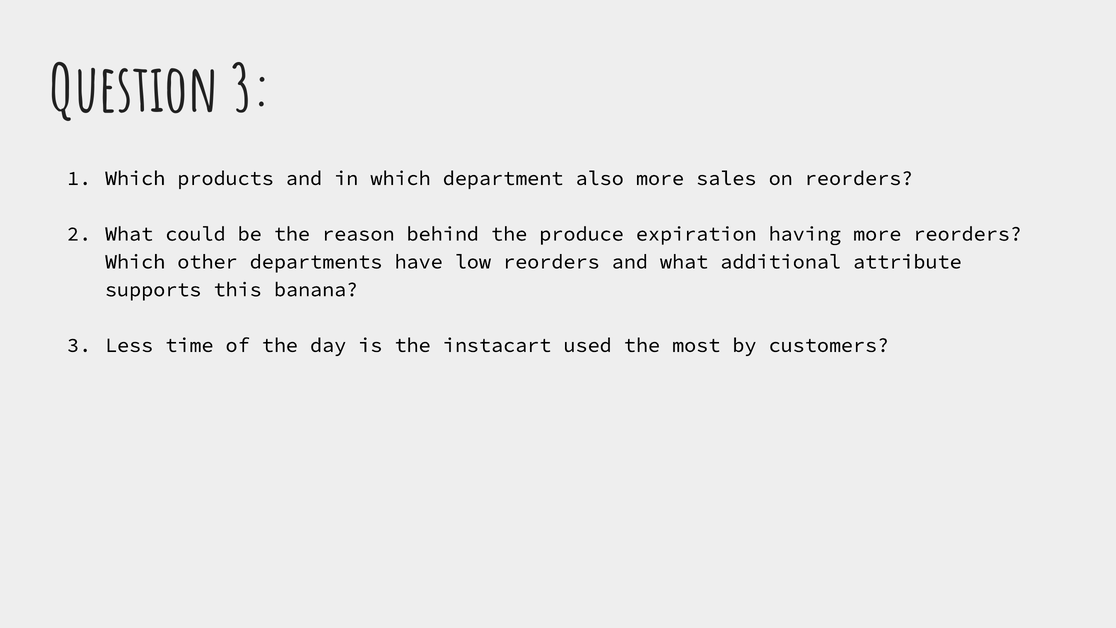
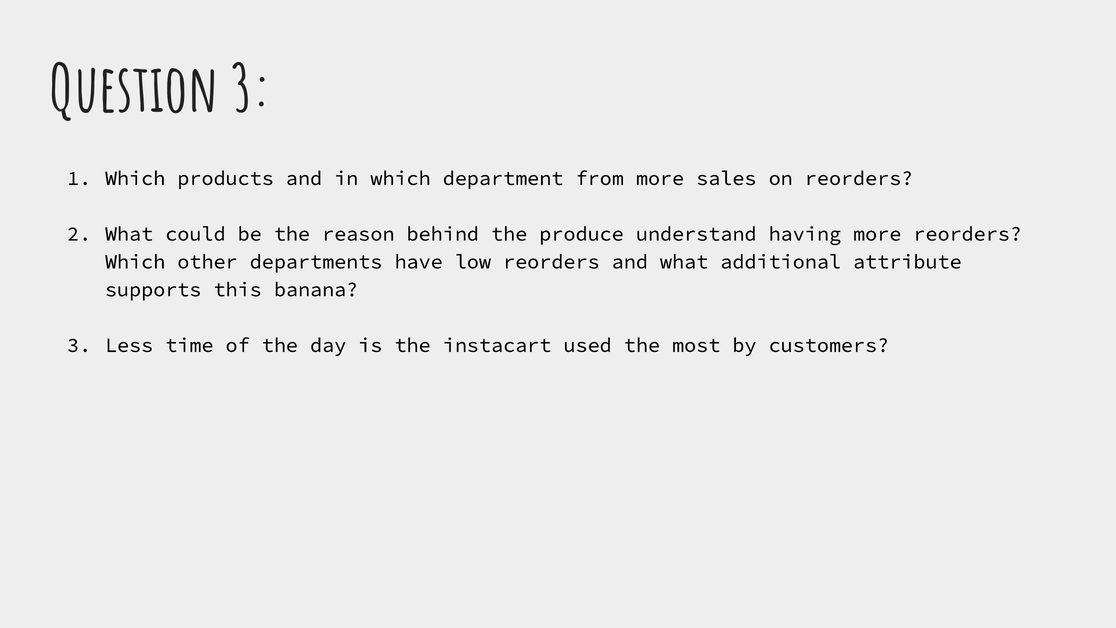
also: also -> from (600, 178)
expiration: expiration -> understand (696, 234)
